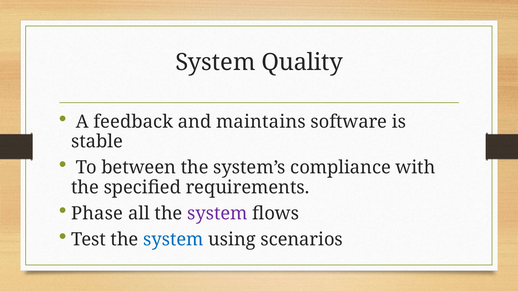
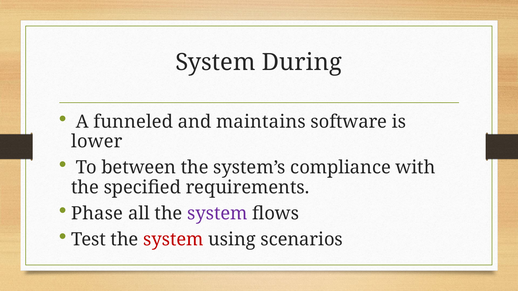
Quality: Quality -> During (302, 62)
feedback: feedback -> funneled (133, 122)
stable: stable -> lower (97, 142)
system colour: blue -> red (173, 240)
